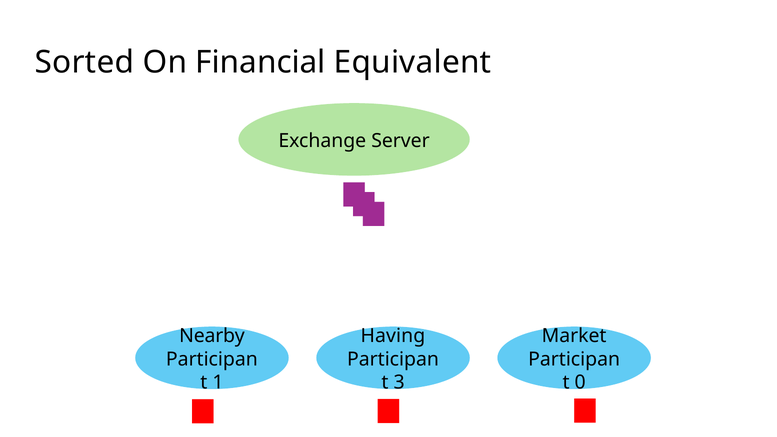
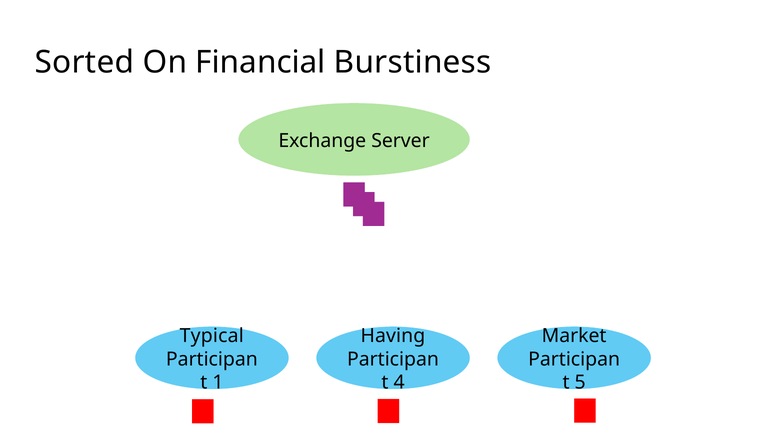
Equivalent: Equivalent -> Burstiness (413, 62)
Nearby: Nearby -> Typical (212, 336)
3: 3 -> 4 (399, 383)
0: 0 -> 5 (580, 383)
